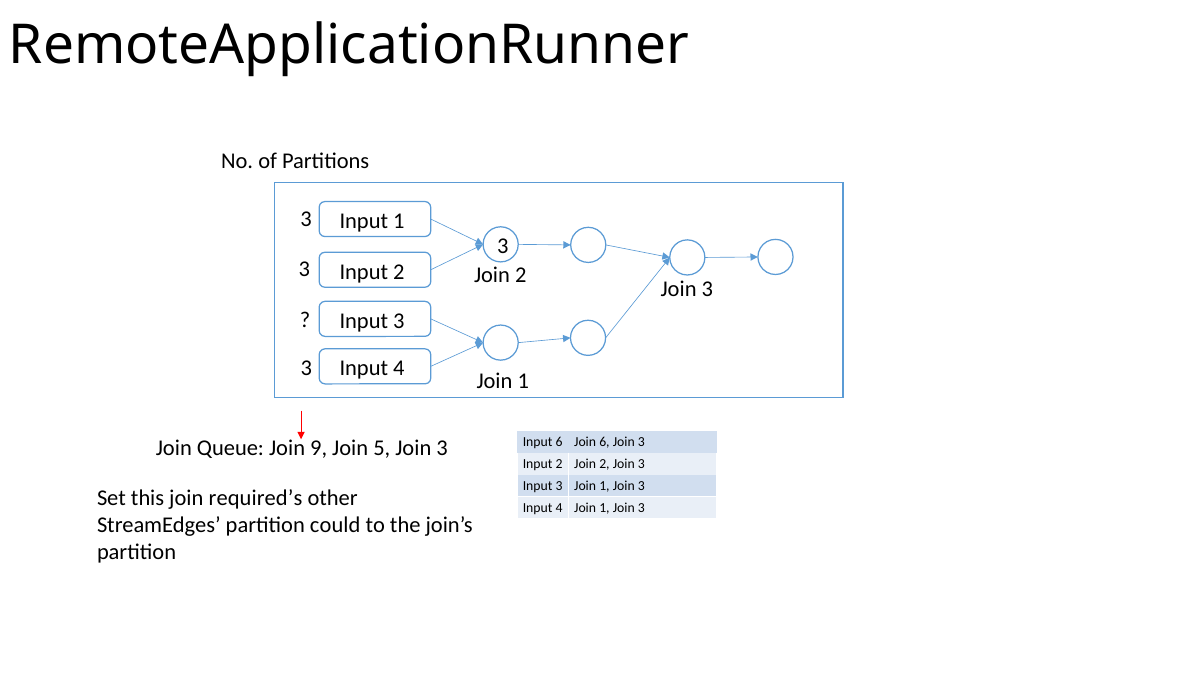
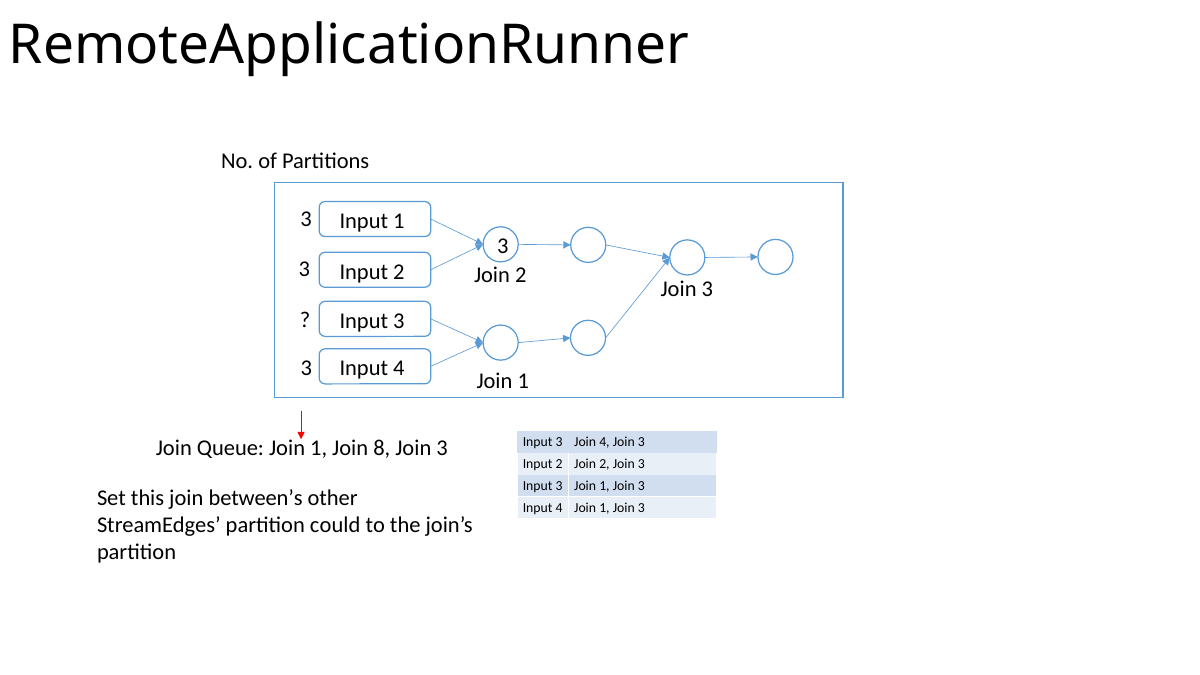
6: 6 -> 3 (559, 442)
Join 6: 6 -> 4 (604, 442)
Queue Join 9: 9 -> 1 (319, 448)
5: 5 -> 8 (382, 448)
required’s: required’s -> between’s (256, 498)
